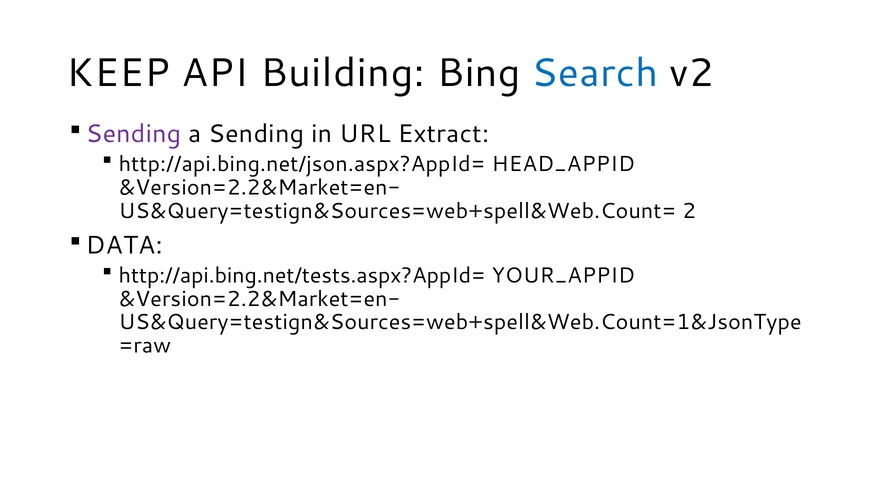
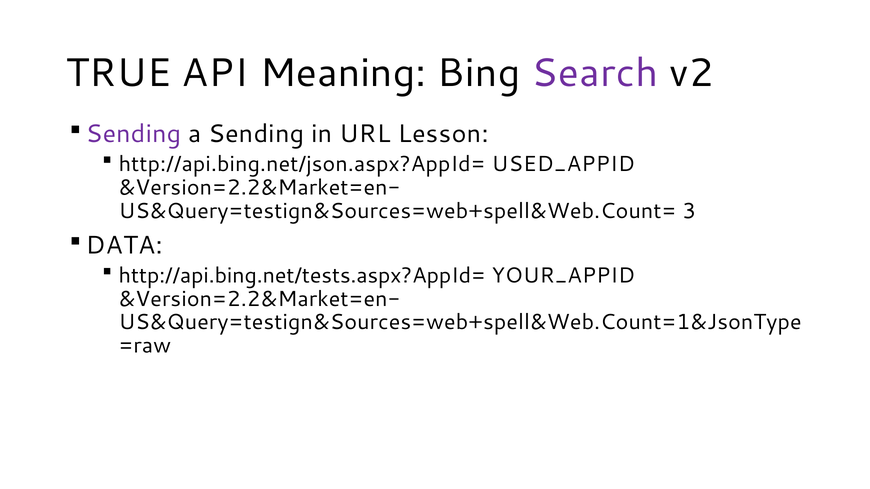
KEEP: KEEP -> TRUE (119, 73)
Building: Building -> Meaning (343, 73)
Search colour: blue -> purple (595, 73)
Extract: Extract -> Lesson (443, 134)
HEAD_APPID: HEAD_APPID -> USED_APPID (563, 164)
2: 2 -> 3 (689, 211)
